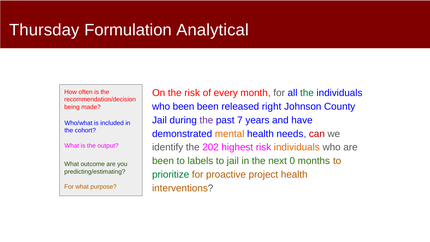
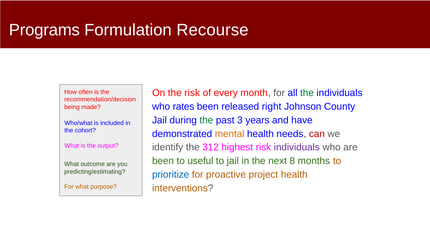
Thursday: Thursday -> Programs (44, 30)
Analytical: Analytical -> Recourse (213, 30)
who been: been -> rates (184, 107)
the colour: purple -> green (206, 120)
7: 7 -> 3 (240, 120)
202: 202 -> 312 (211, 147)
individuals colour: orange -> purple (297, 147)
labels: labels -> useful (200, 161)
0: 0 -> 8 (292, 161)
prioritize colour: green -> blue (171, 174)
